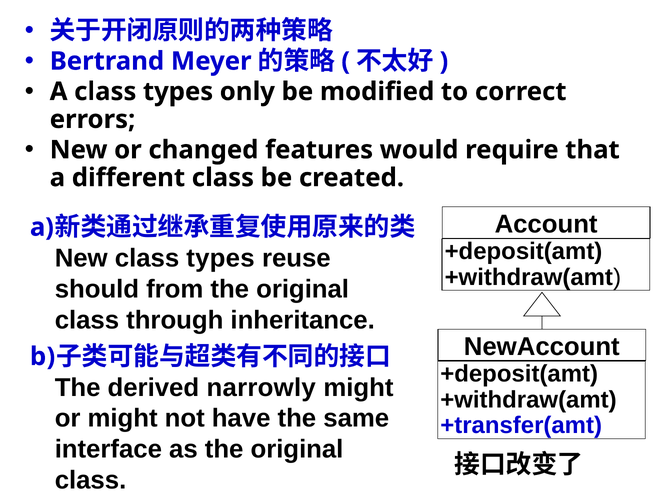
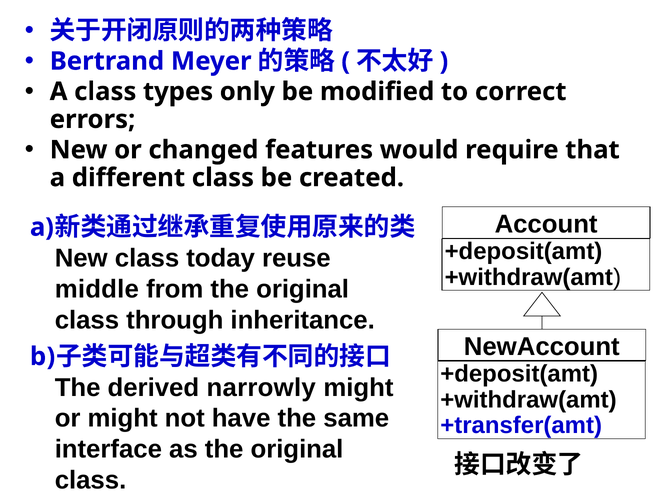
New class types: types -> today (221, 258)
should: should -> middle (97, 289)
